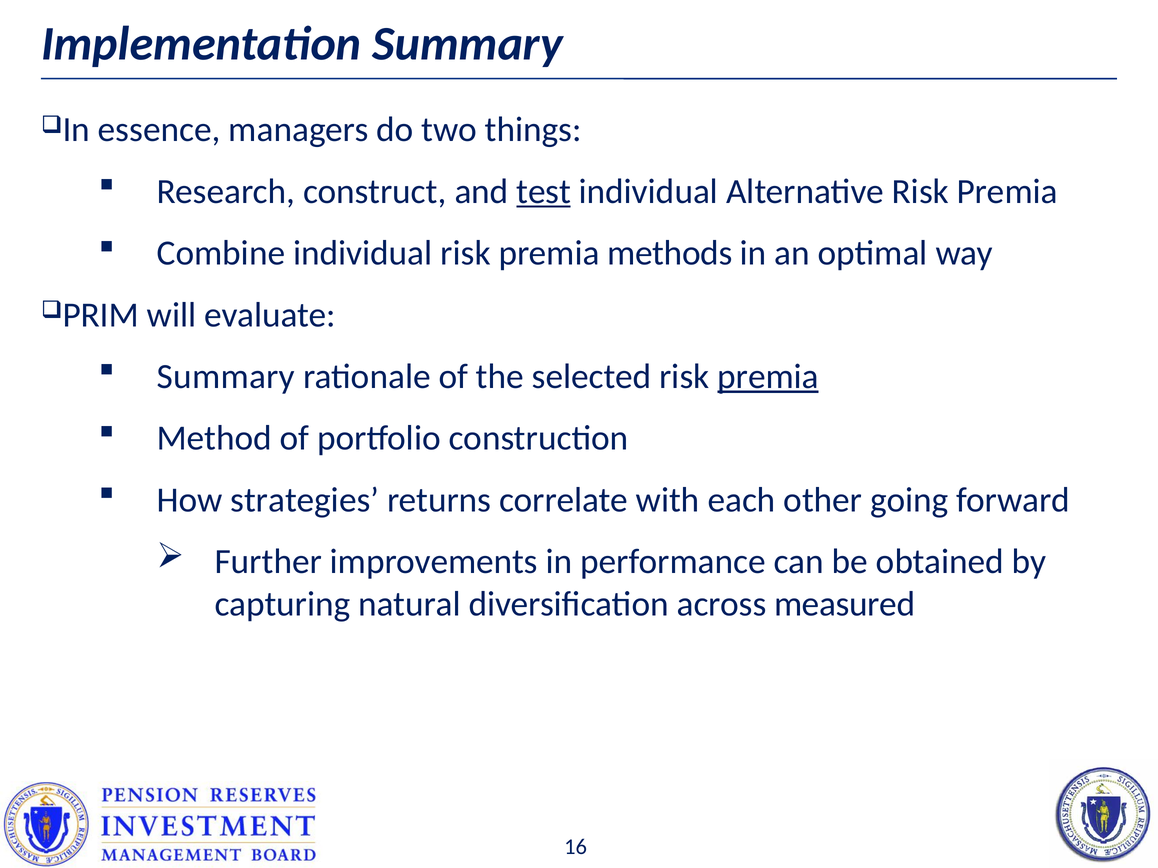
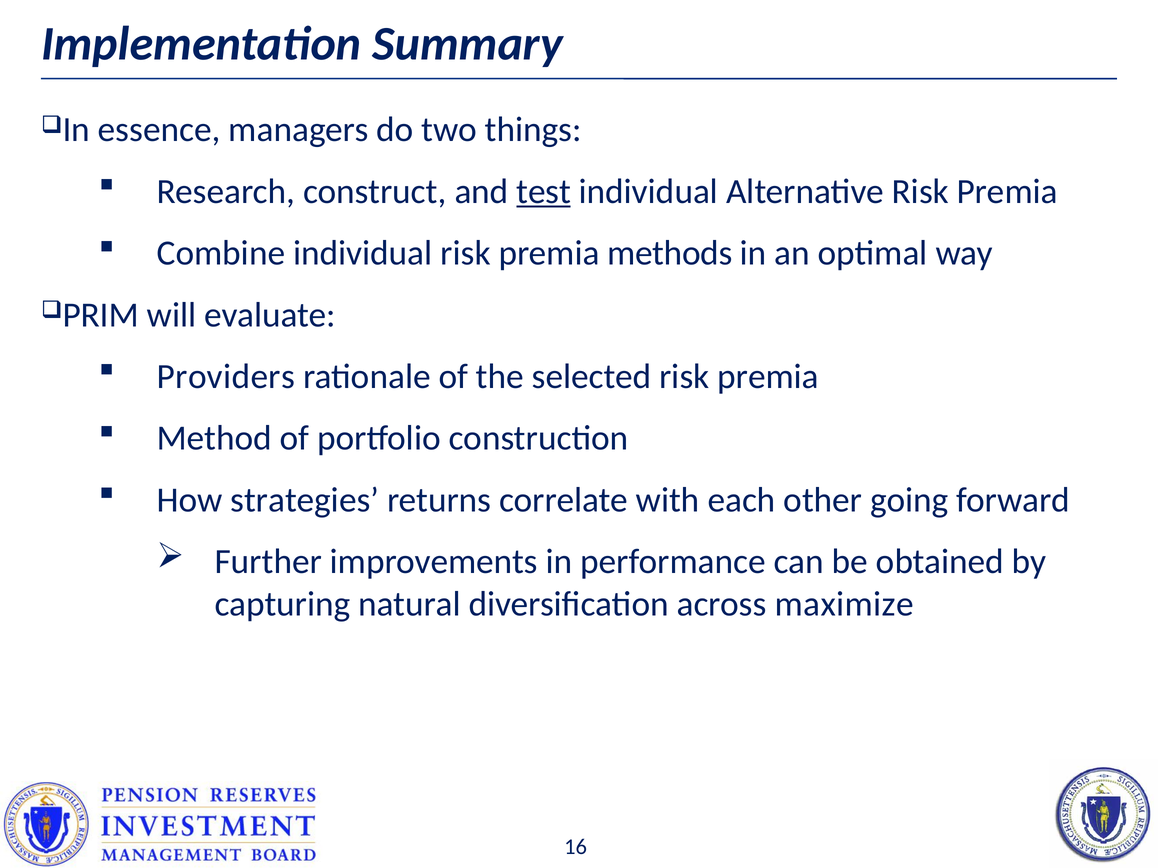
Summary: Summary -> Providers (226, 377)
premia underline: present -> none (768, 377)
measured: measured -> maximize (844, 604)
